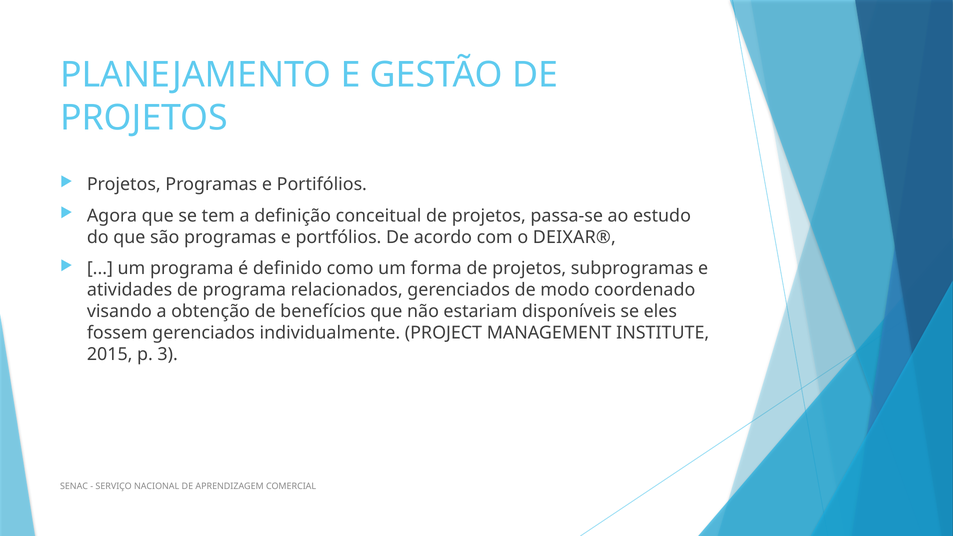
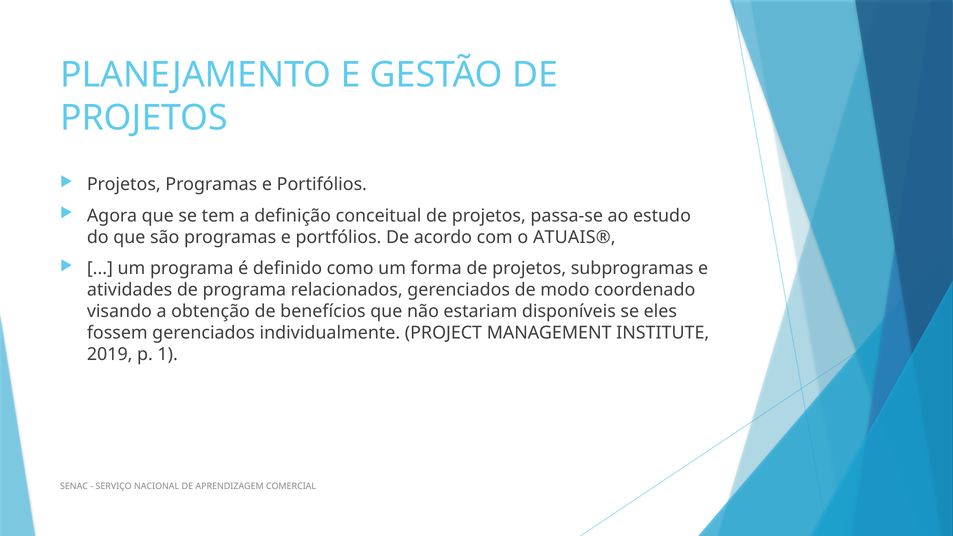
DEIXAR®: DEIXAR® -> ATUAIS® (574, 237)
2015: 2015 -> 2019 (110, 354)
3: 3 -> 1 (168, 354)
